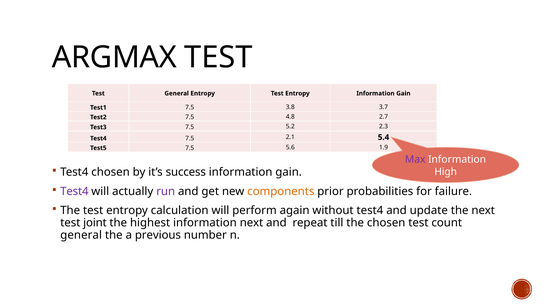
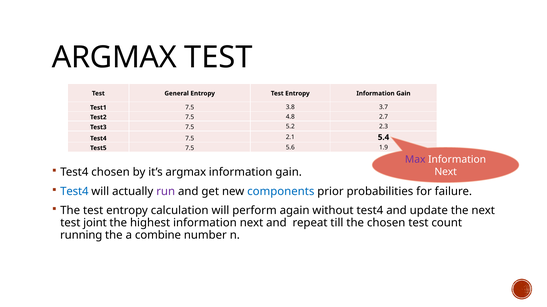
it’s success: success -> argmax (186, 173)
High: High -> Next (446, 172)
Test4 colour: purple -> blue (74, 192)
components colour: orange -> blue (281, 192)
general: general -> running (81, 236)
previous: previous -> combine (158, 236)
